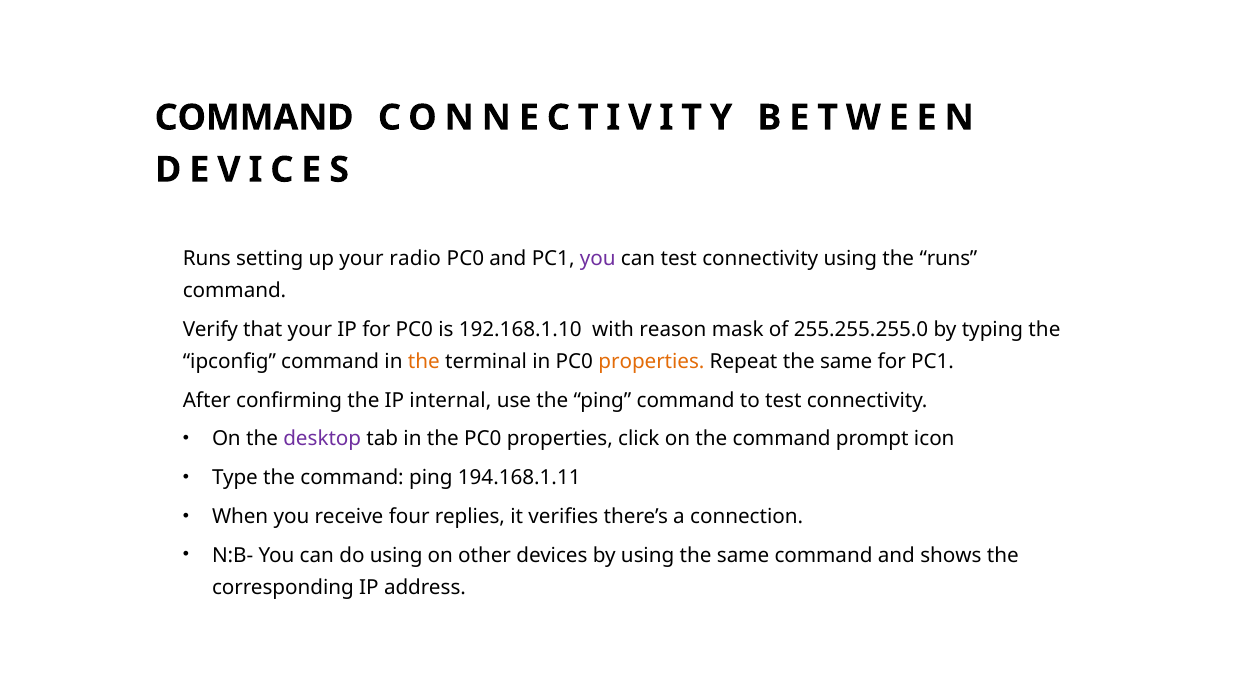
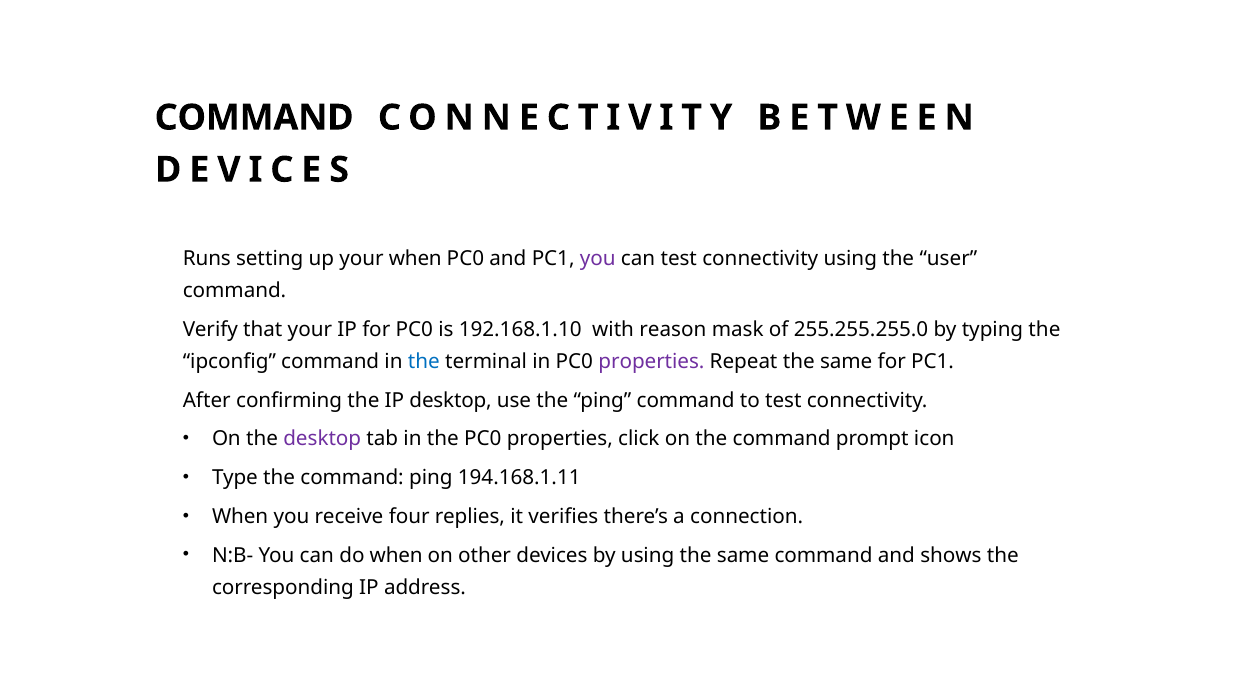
your radio: radio -> when (415, 259)
the runs: runs -> user (948, 259)
the colour: orange -> blue (424, 362)
properties colour: orange -> purple (651, 362)
IP internal: internal -> desktop (451, 401)
do using: using -> when (396, 556)
